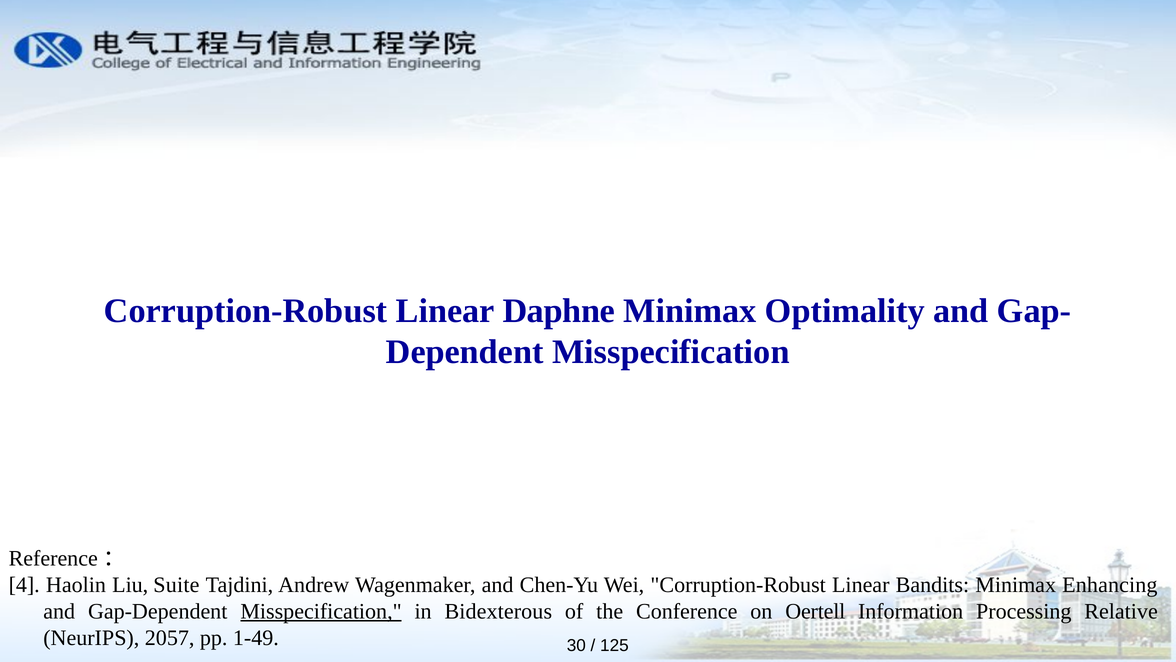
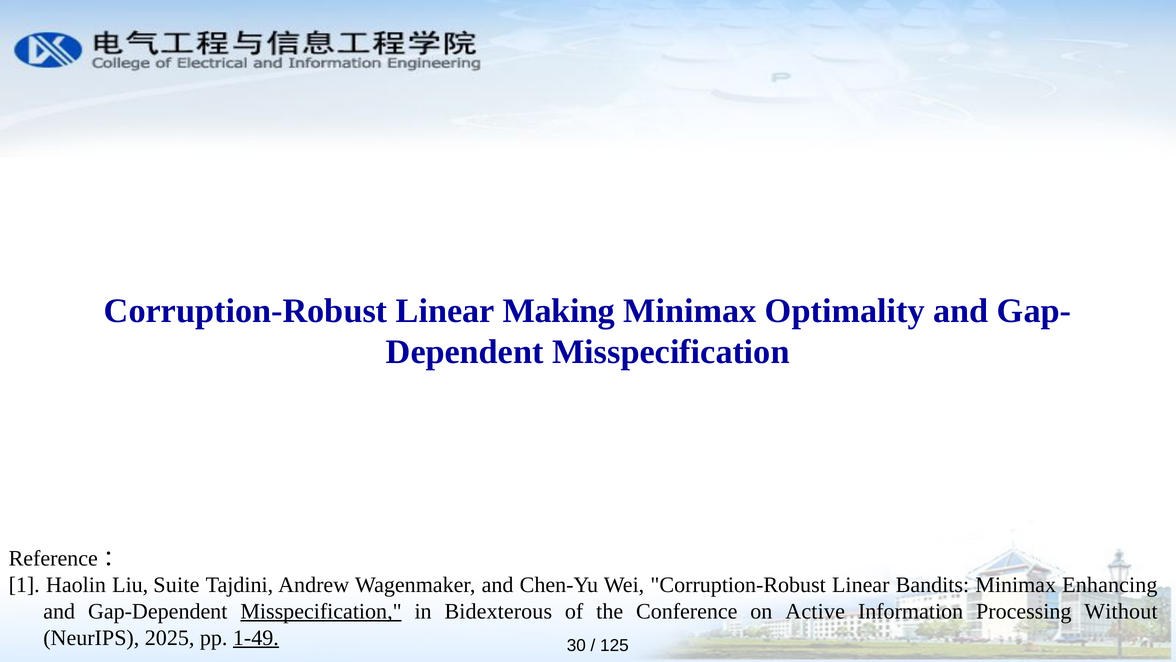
Daphne: Daphne -> Making (559, 311)
4: 4 -> 1 (24, 584)
Oertell: Oertell -> Active (815, 611)
Relative: Relative -> Without (1121, 611)
2057: 2057 -> 2025 (170, 637)
1-49 underline: none -> present (256, 637)
